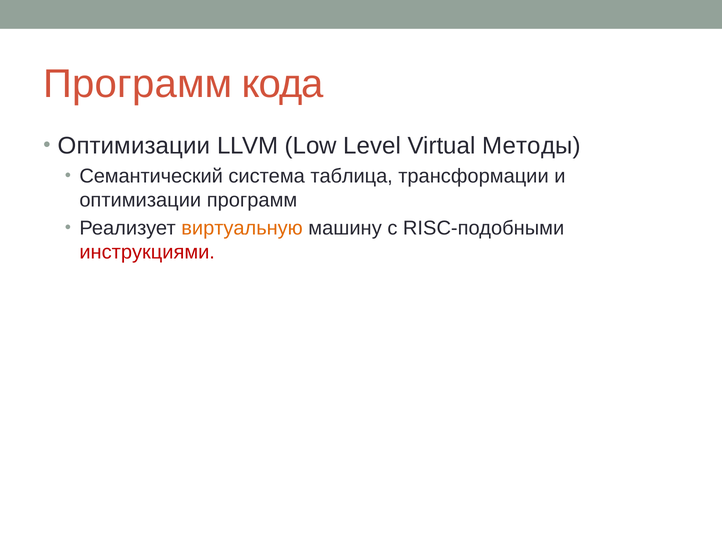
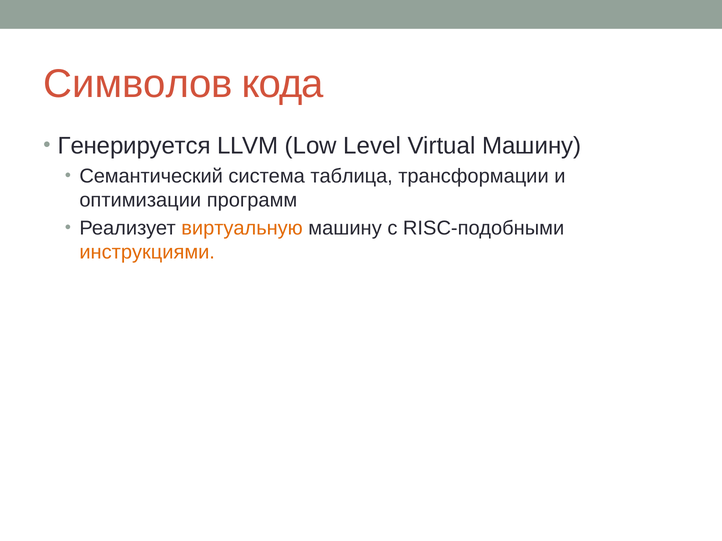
Программ: Программ -> Символов (138, 84)
Оптимизации: Оптимизации -> Генерируется (134, 146)
Virtual Методы: Методы -> Машину (532, 146)
инструкциями colour: red -> orange (147, 253)
